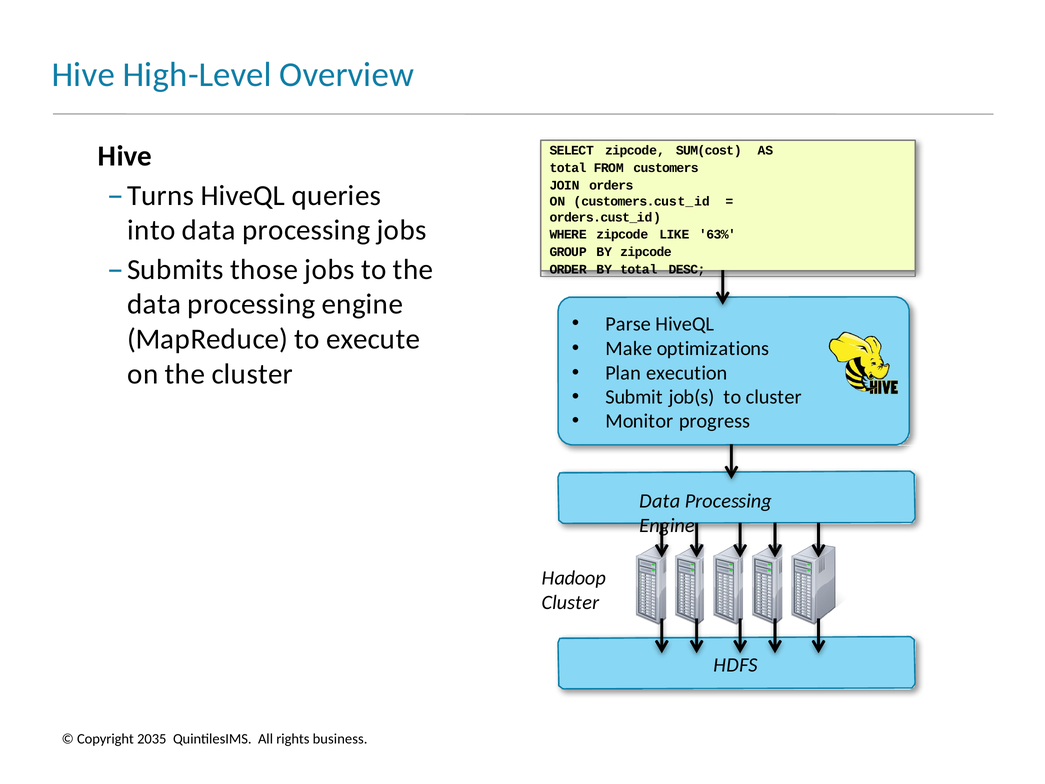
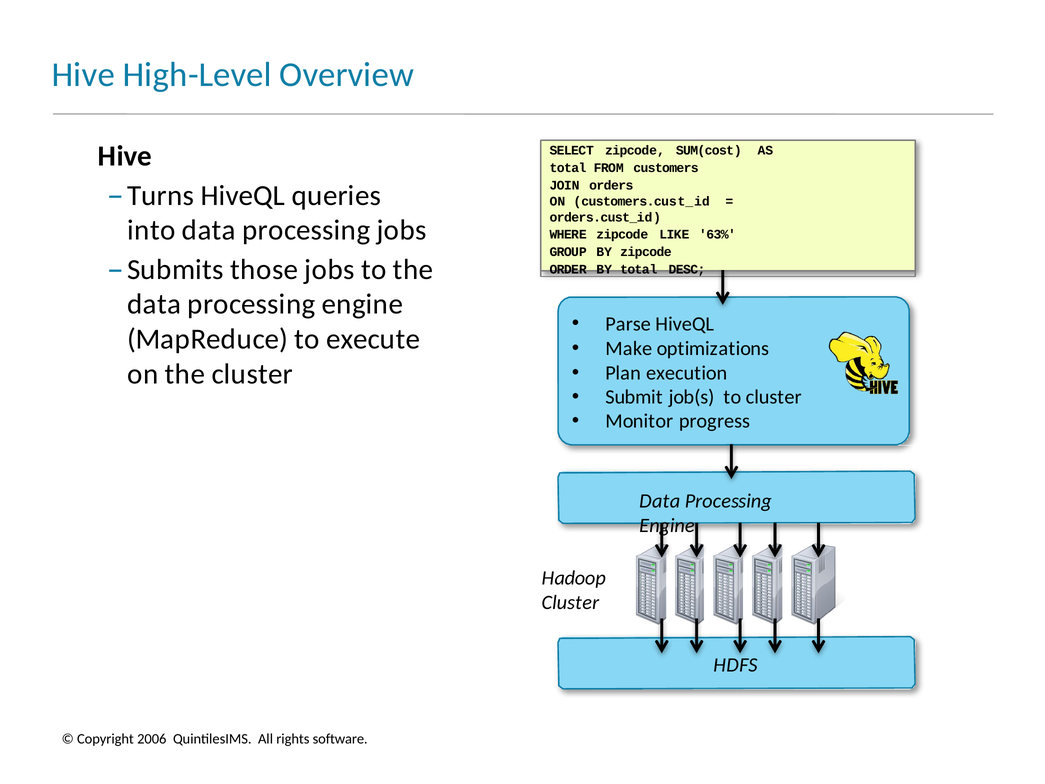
2035: 2035 -> 2006 (152, 739)
business: business -> software (340, 739)
